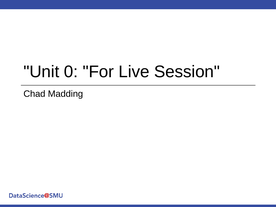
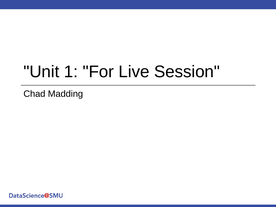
0: 0 -> 1 (71, 72)
